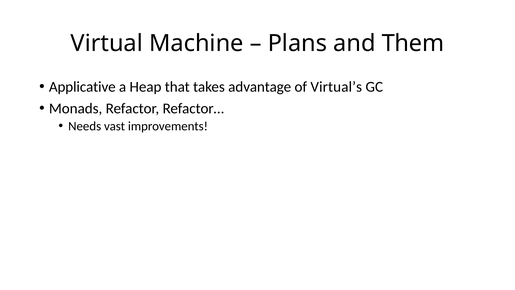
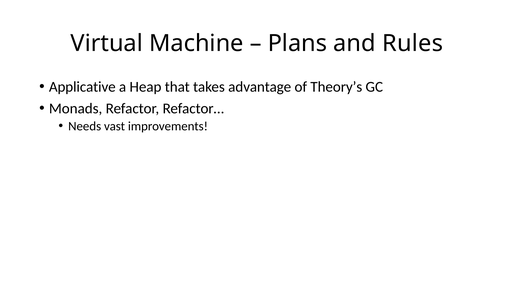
Them: Them -> Rules (413, 43)
Virtual’s: Virtual’s -> Theory’s (336, 87)
